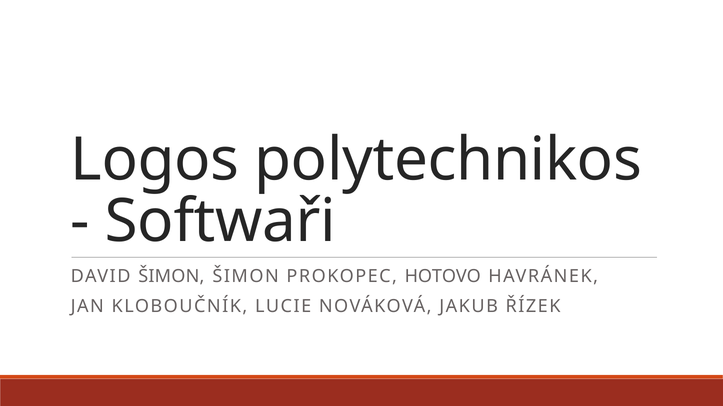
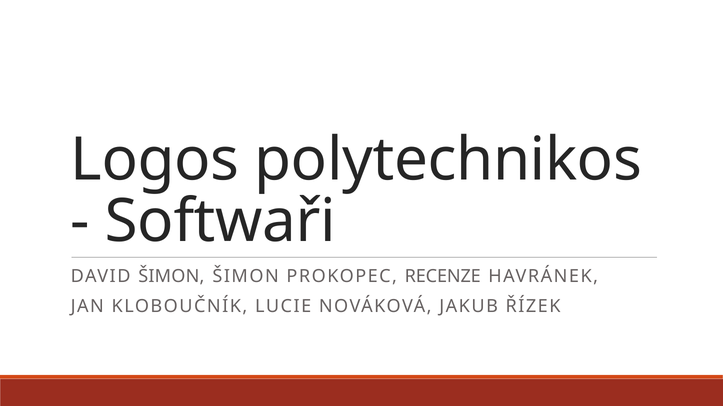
HOTOVO: HOTOVO -> RECENZE (443, 277)
